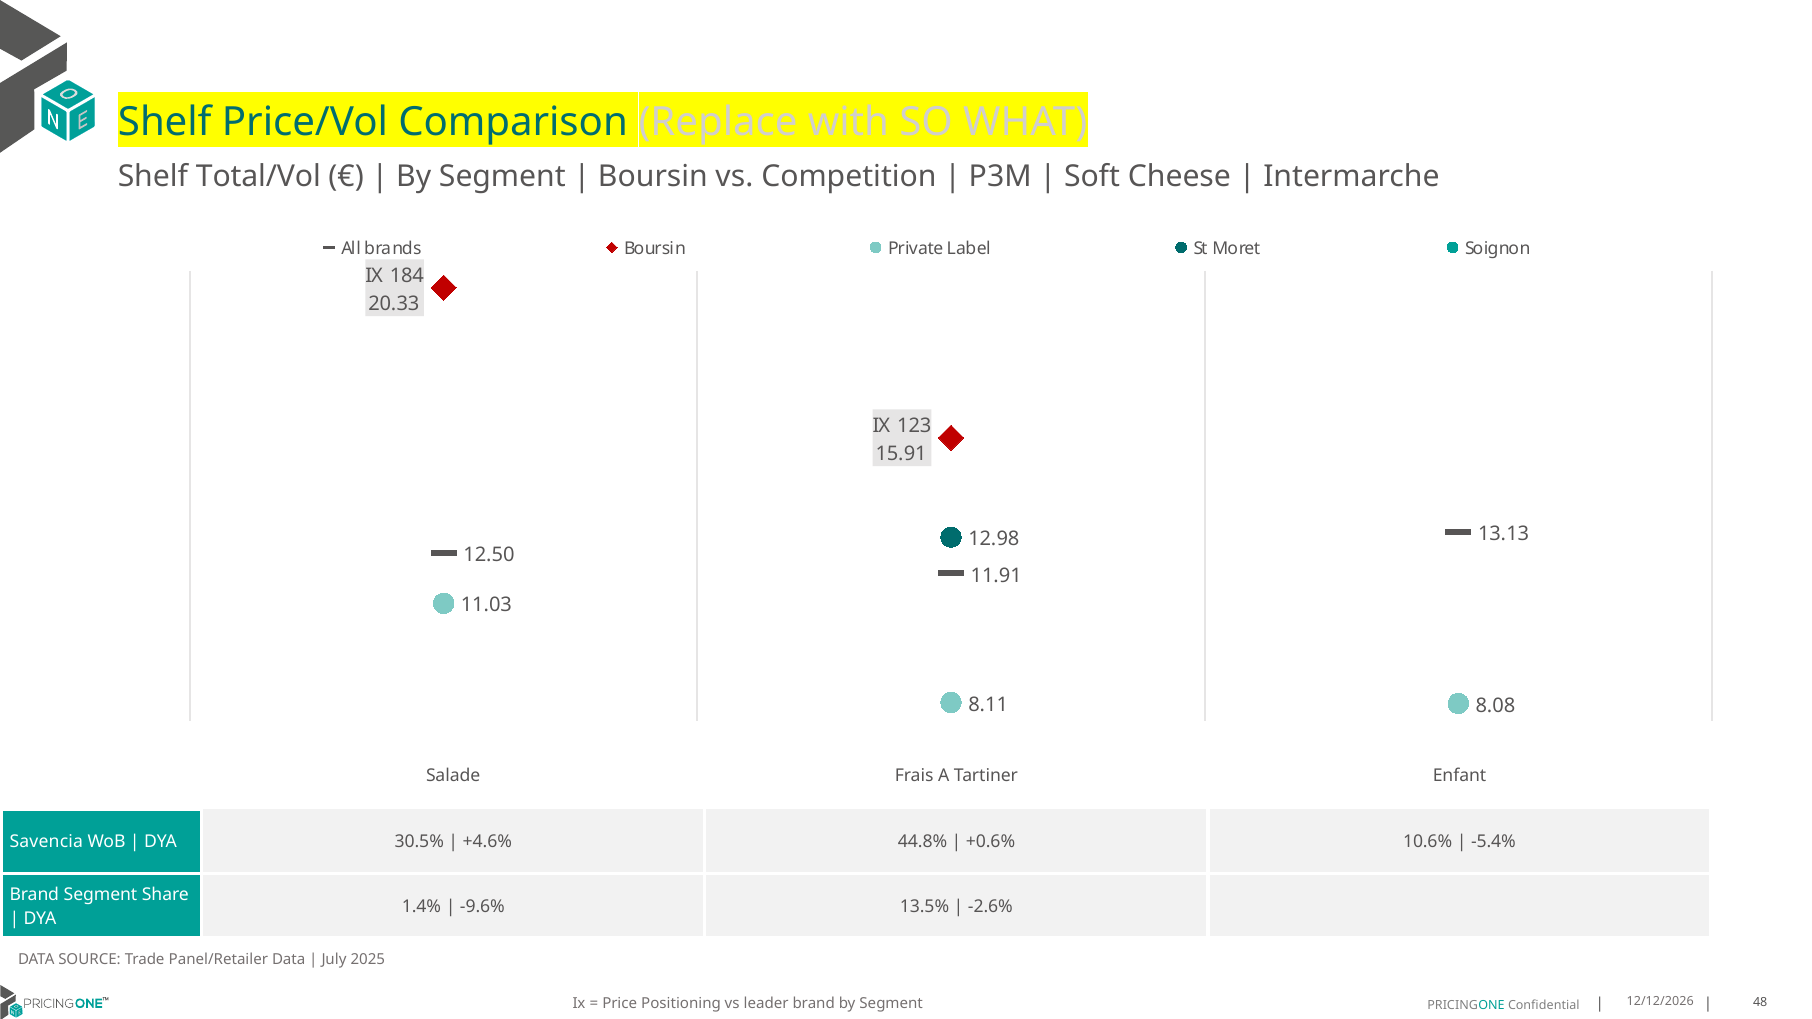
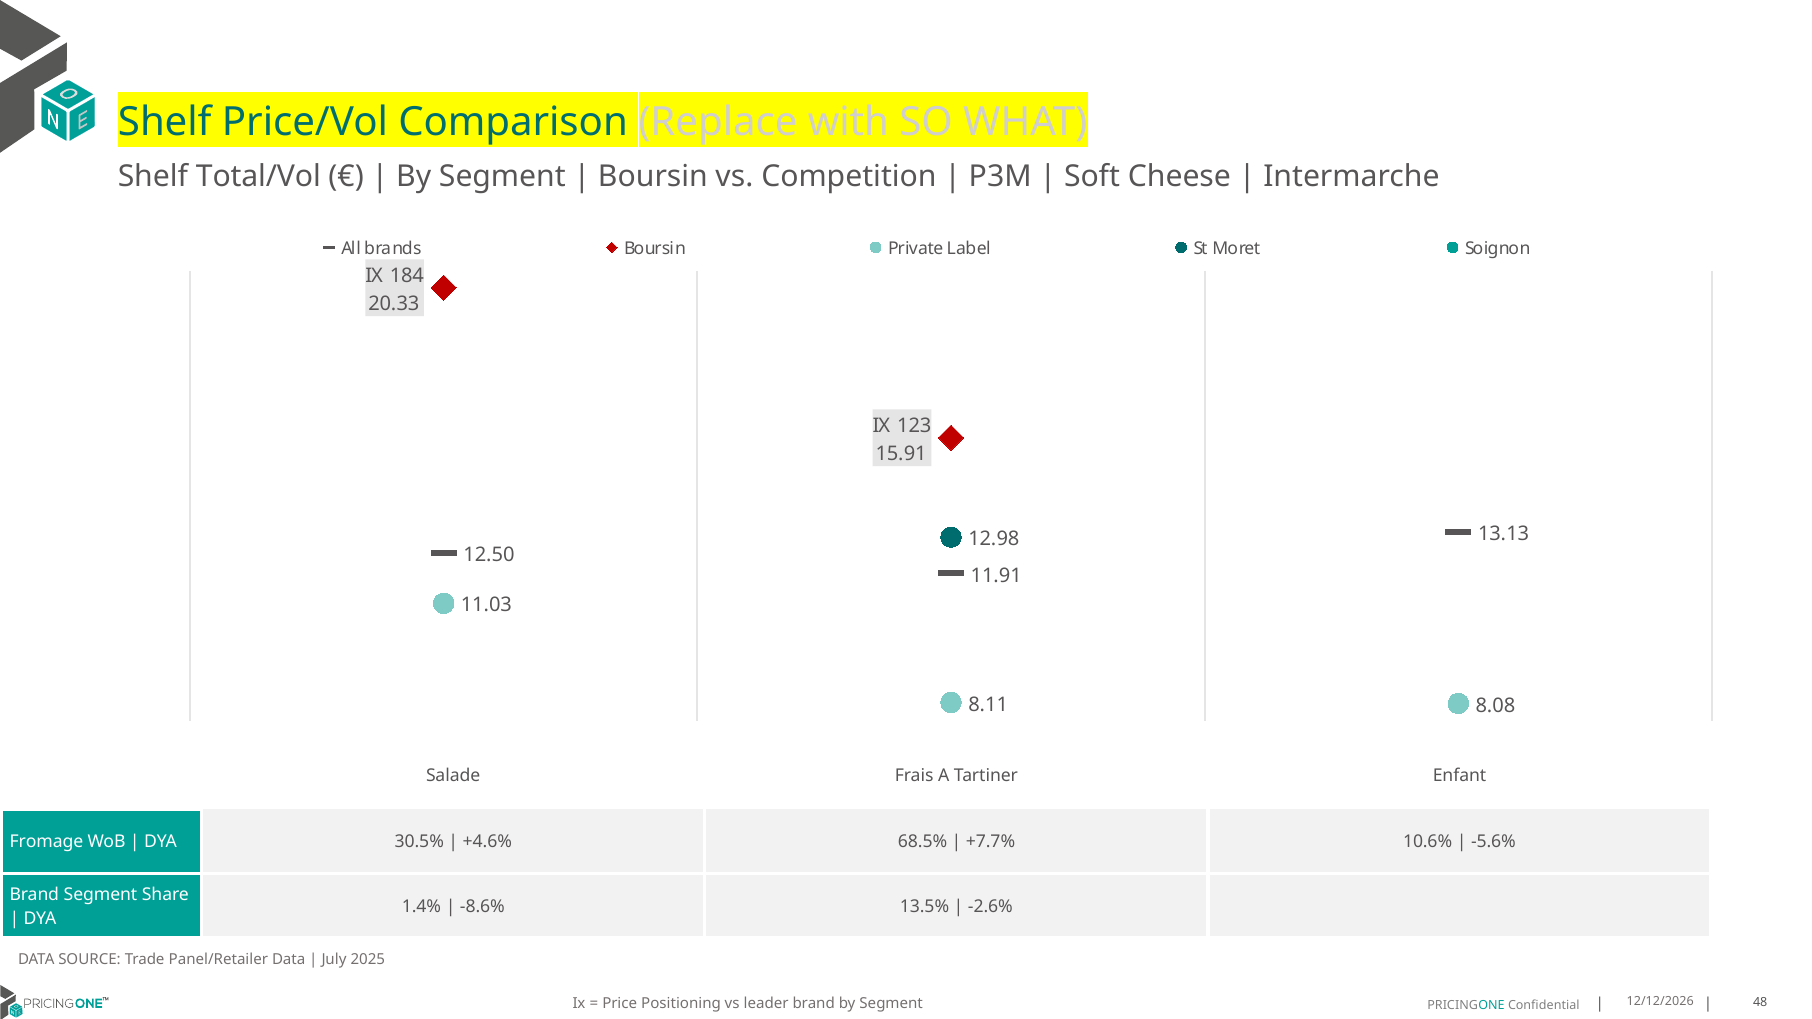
Savencia: Savencia -> Fromage (46, 842)
44.8%: 44.8% -> 68.5% (923, 842)
+0.6%: +0.6% -> +7.7% (990, 842)
-5.4%: -5.4% -> -5.6% (1493, 842)
-9.6%: -9.6% -> -8.6% (482, 907)
